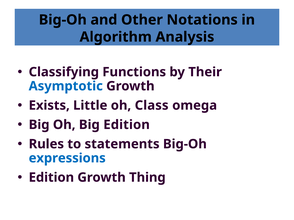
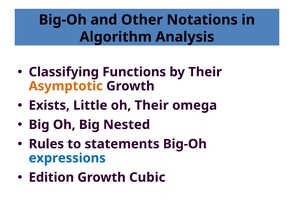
Asymptotic colour: blue -> orange (66, 86)
oh Class: Class -> Their (152, 106)
Big Edition: Edition -> Nested (127, 125)
Thing: Thing -> Cubic (147, 178)
